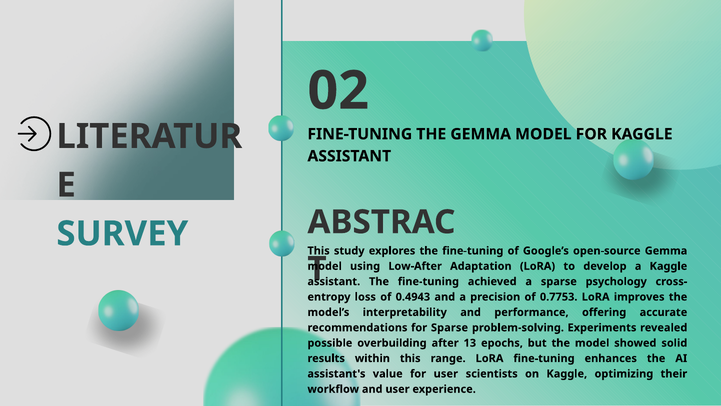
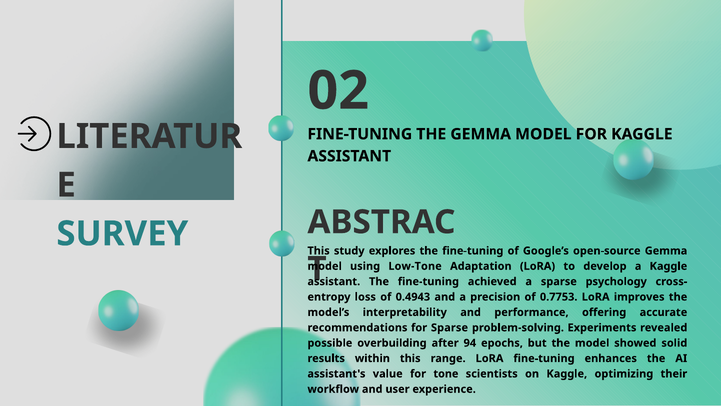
Low-After: Low-After -> Low-Tone (415, 266)
13: 13 -> 94 (470, 343)
for user: user -> tone (446, 373)
